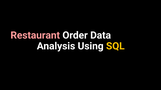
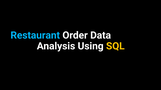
Restaurant colour: pink -> light blue (35, 35)
